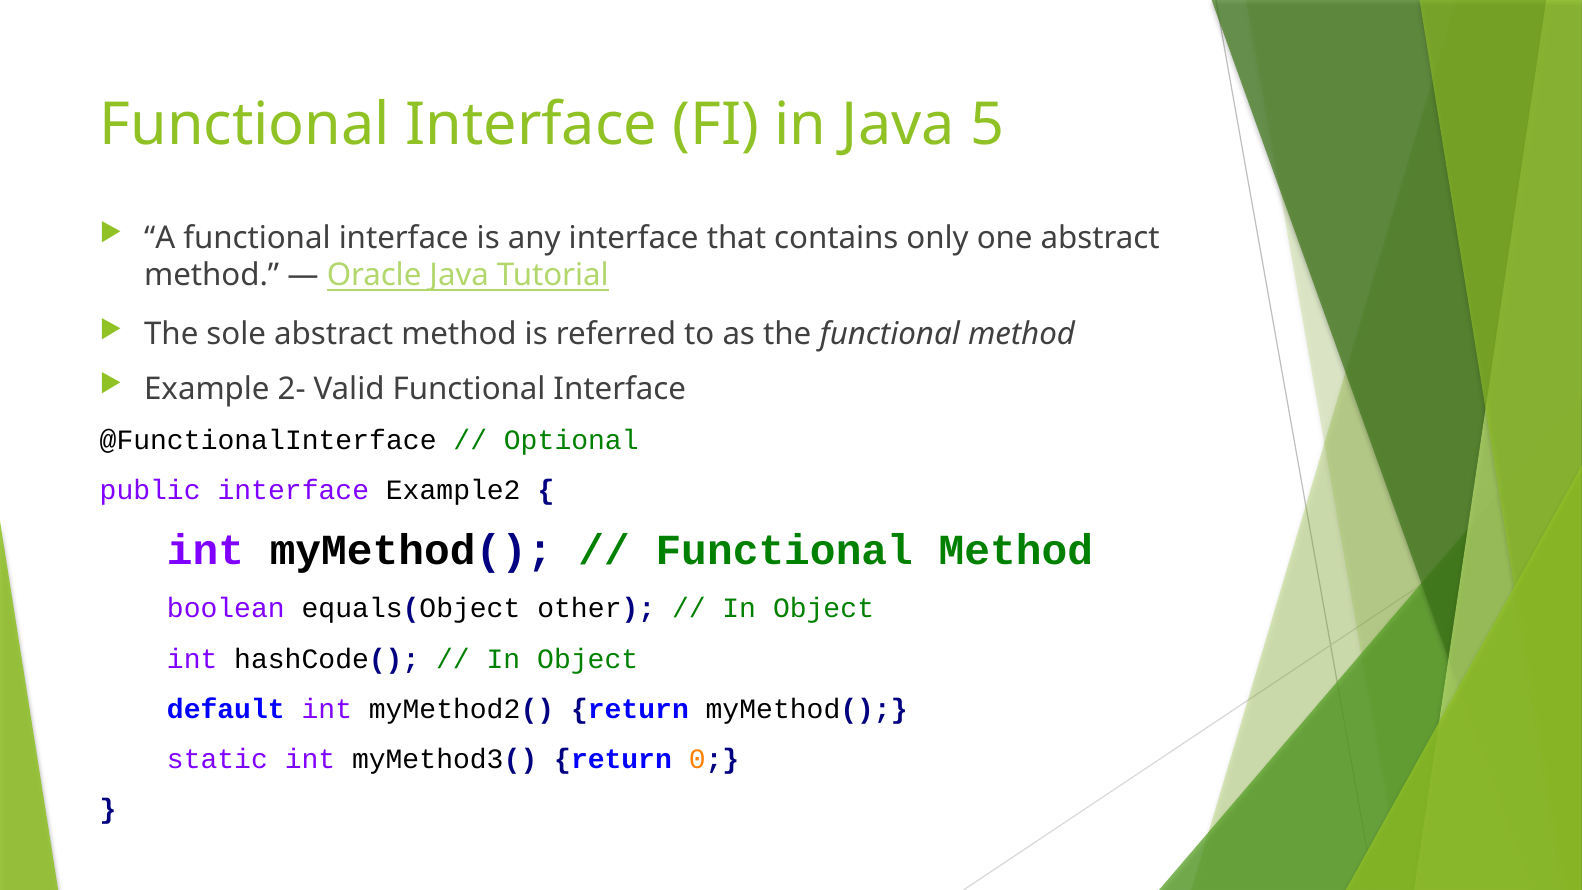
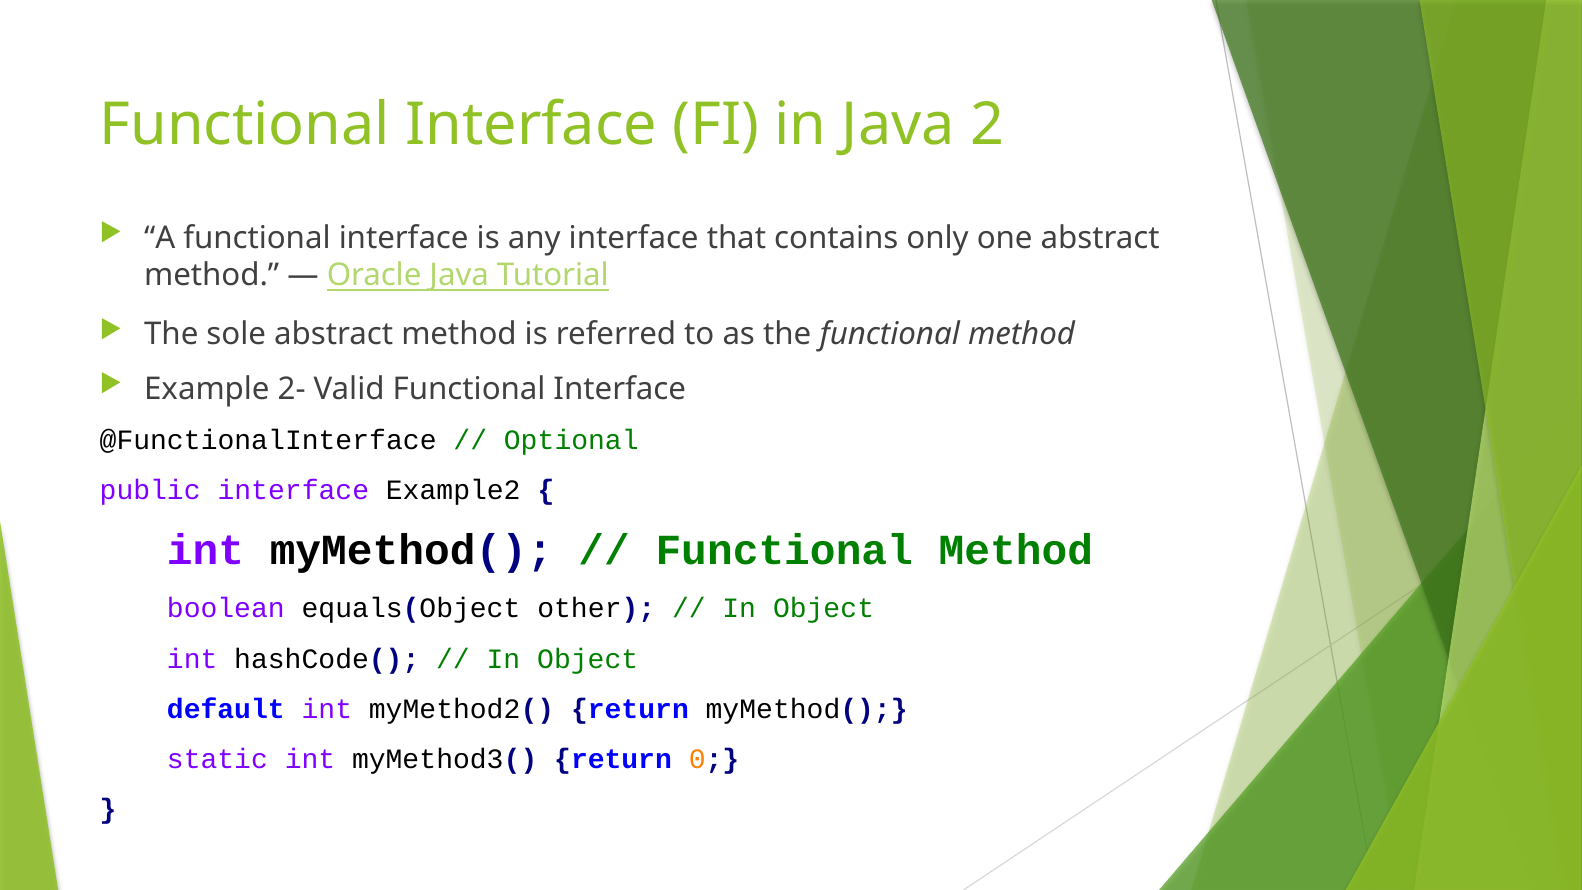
5: 5 -> 2 (987, 125)
